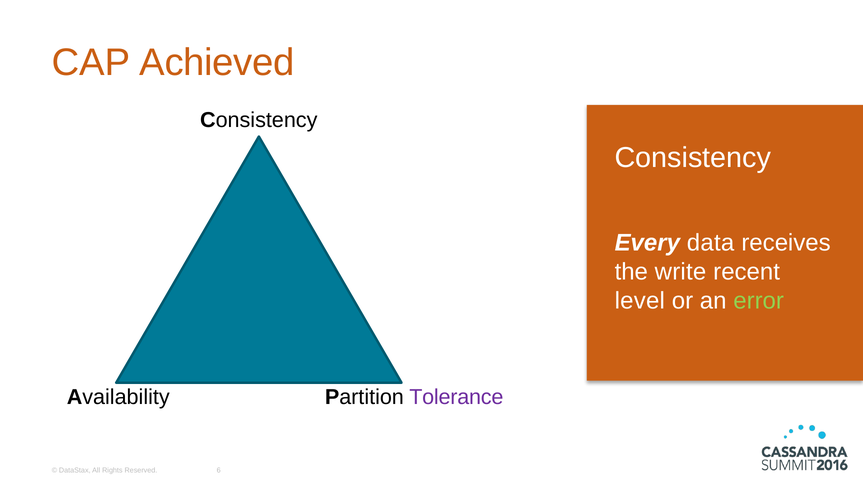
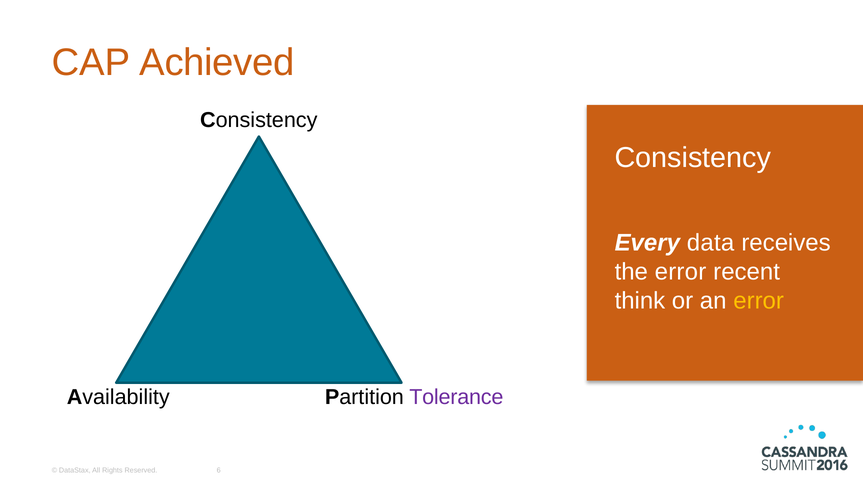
the write: write -> error (680, 272)
level: level -> think (640, 300)
error colour: light green -> yellow (759, 300)
